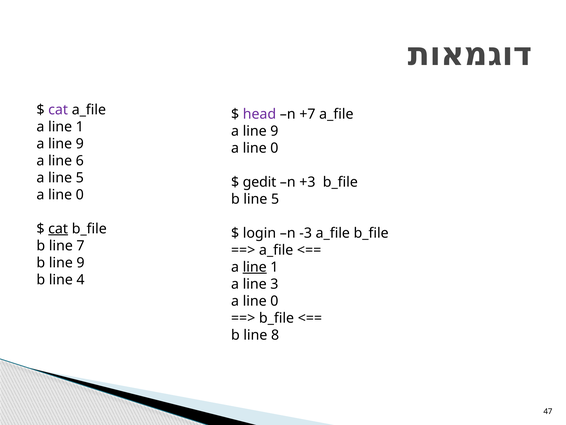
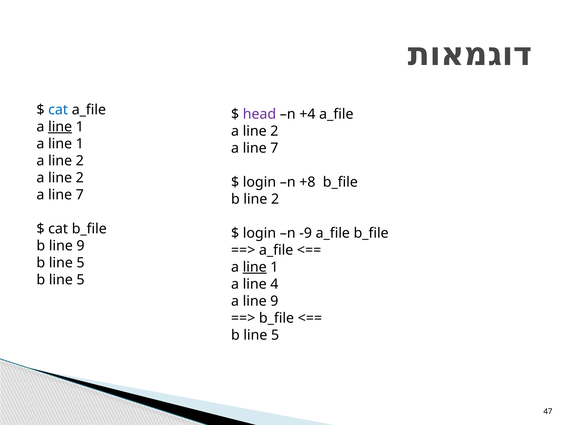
cat colour: purple -> blue (58, 110)
+7: +7 -> +4 (307, 114)
line underline: none -> present (60, 127)
9: 9 -> 2 (274, 131)
9: 9 -> 1 (80, 143)
0: 0 -> 7 (274, 148)
6: 6 -> 2 (80, 160)
5: 5 -> 2 (80, 177)
gedit: gedit -> login (259, 182)
+3: +3 -> +8 (307, 182)
0: 0 -> 7 (80, 194)
b line 5: 5 -> 2 (275, 199)
cat underline: present -> none (58, 228)
-3: -3 -> -9 (306, 233)
b line 7: 7 -> 9 (81, 245)
9: 9 -> 5 (81, 262)
4: 4 -> 5 (81, 279)
3: 3 -> 4 (274, 284)
0: 0 -> 9 (274, 301)
8: 8 -> 5 (275, 335)
